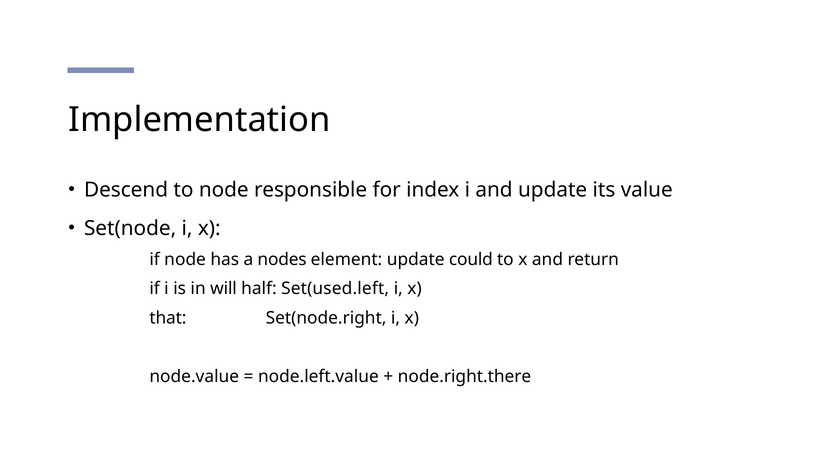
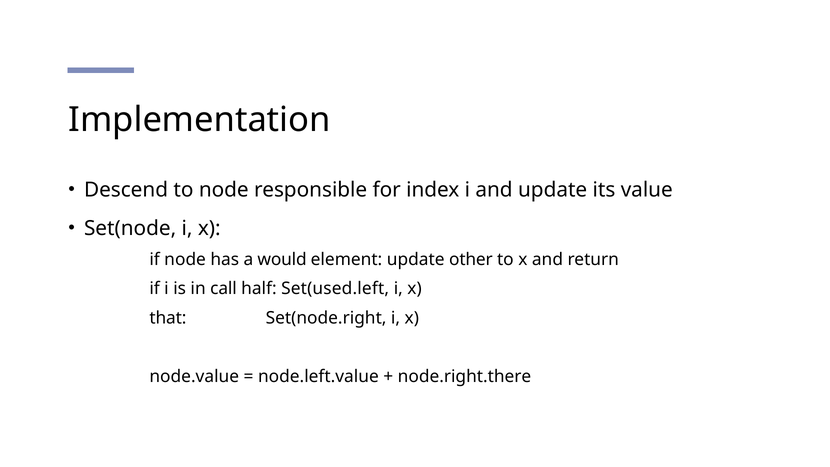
nodes: nodes -> would (282, 259)
could: could -> other (471, 259)
will: will -> call (224, 289)
